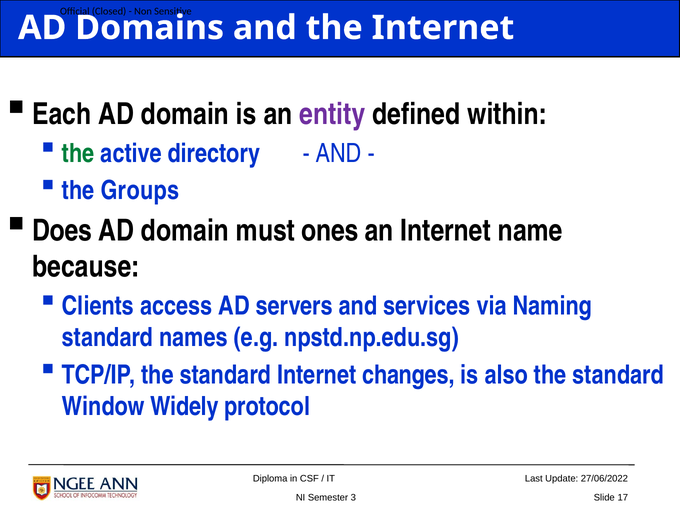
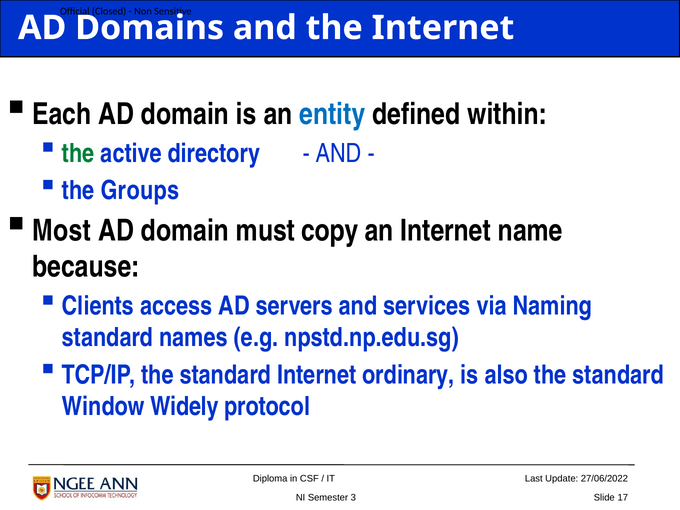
entity colour: purple -> blue (332, 114)
Does: Does -> Most (62, 231)
ones: ones -> copy (330, 231)
changes: changes -> ordinary (408, 375)
